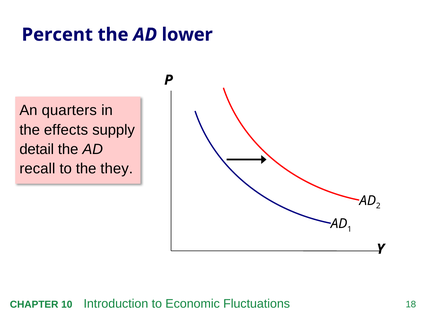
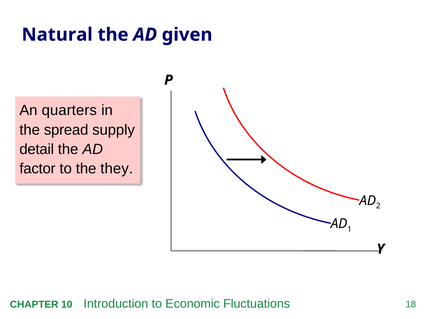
Percent: Percent -> Natural (57, 35)
lower: lower -> given (187, 35)
effects: effects -> spread (66, 130)
recall: recall -> factor (37, 169)
